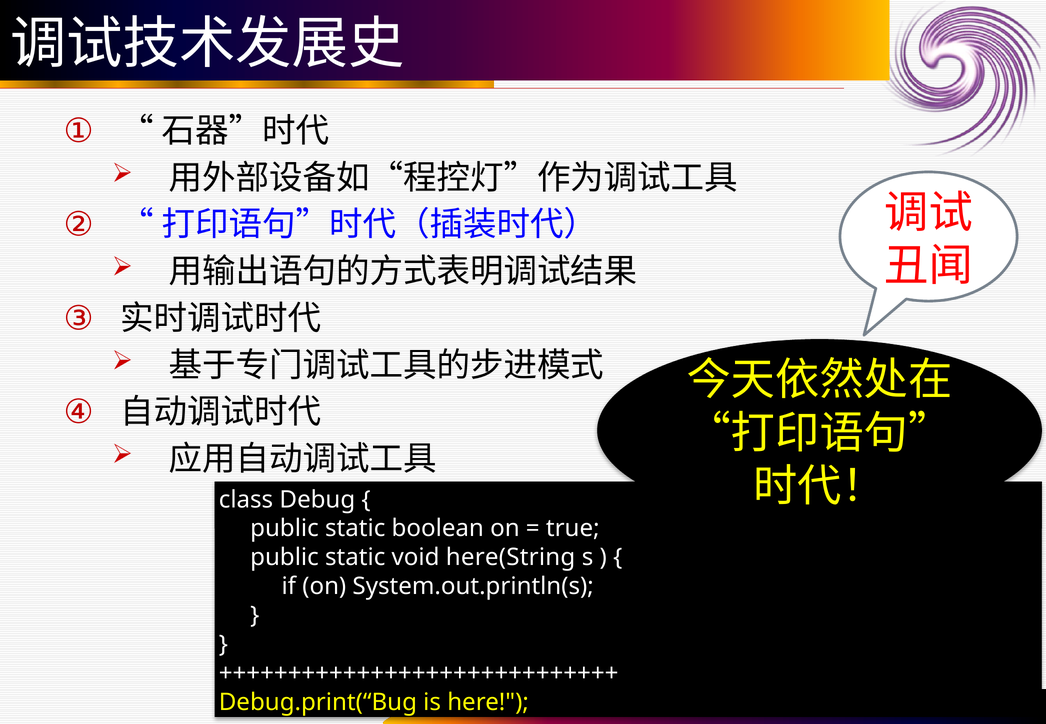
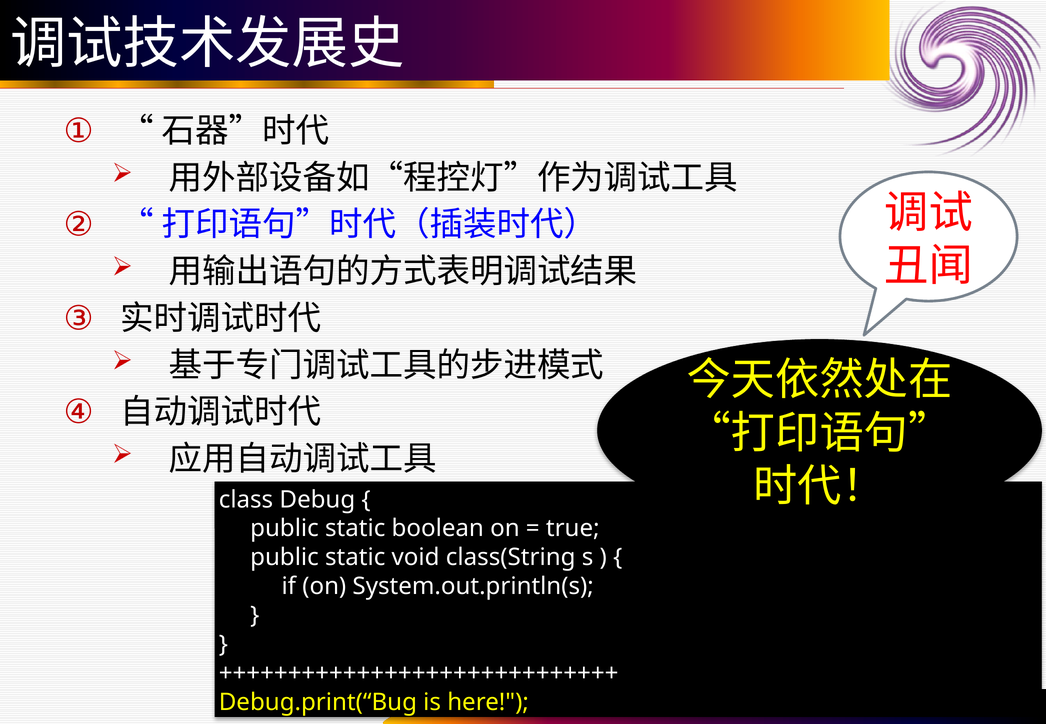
here(String: here(String -> class(String (511, 558)
